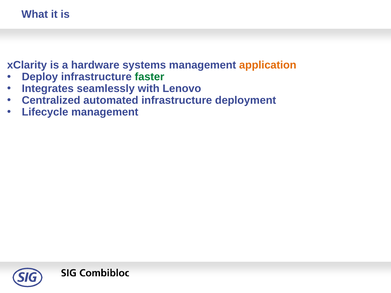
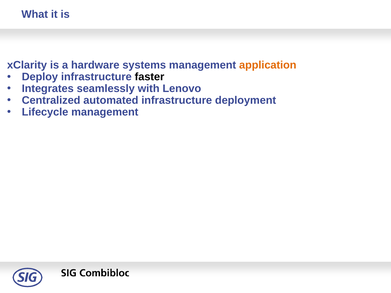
faster colour: green -> black (150, 77)
